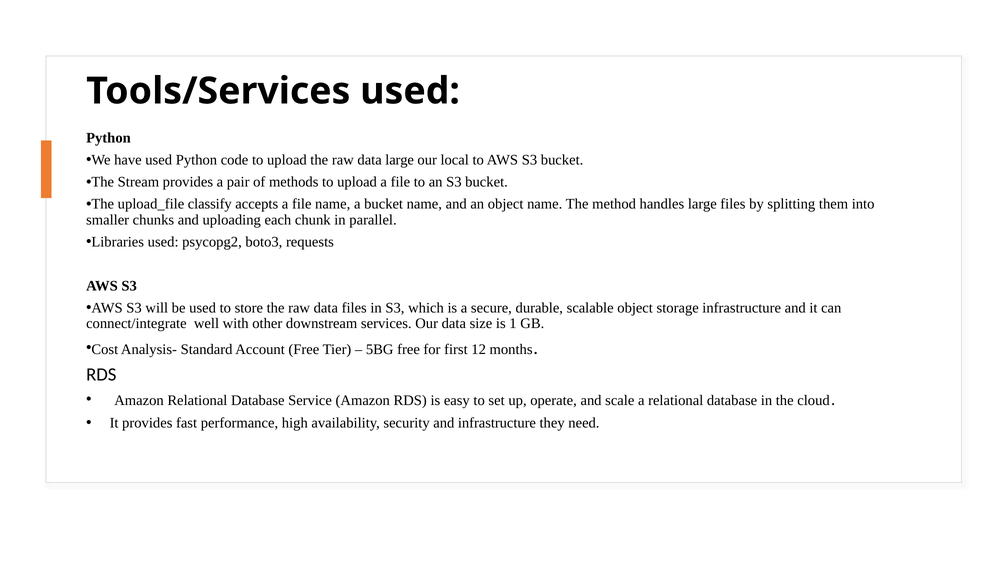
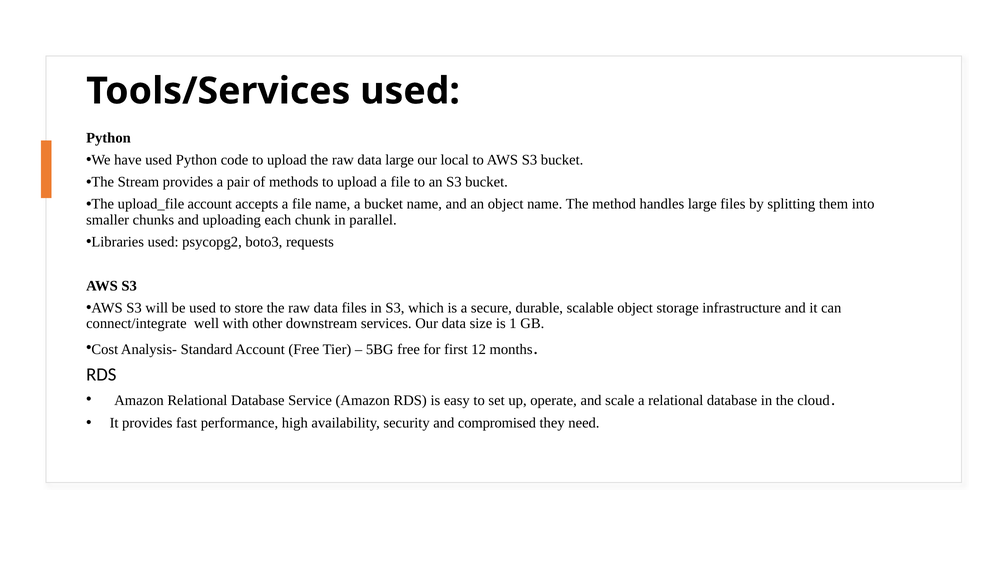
upload_file classify: classify -> account (210, 204)
and infrastructure: infrastructure -> compromised (497, 423)
